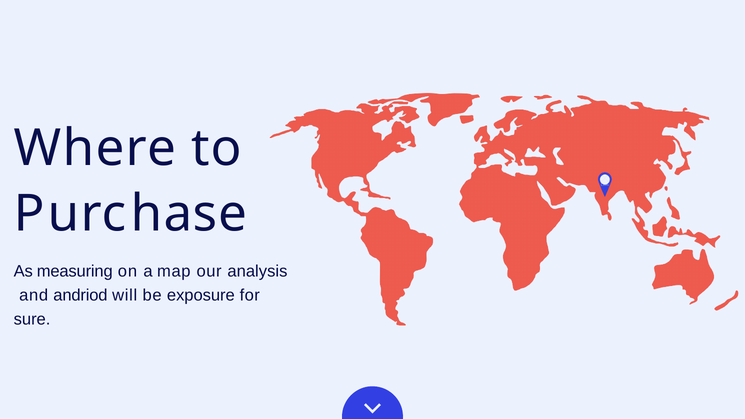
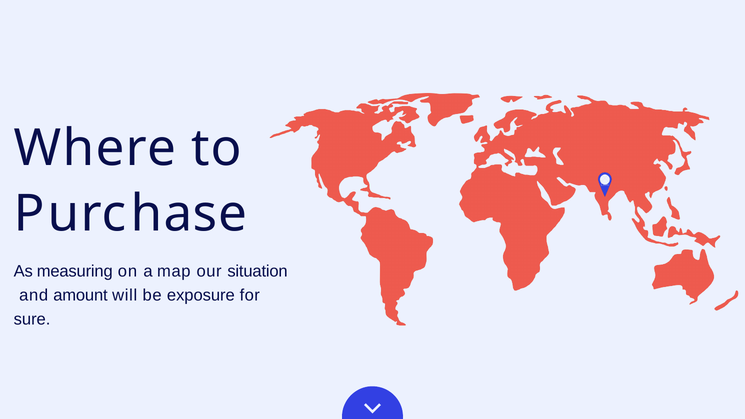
analysis: analysis -> situation (258, 271)
andriod: andriod -> amount (80, 295)
